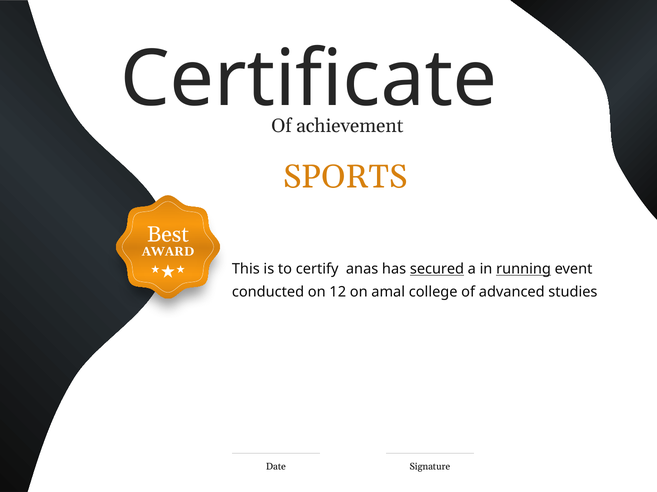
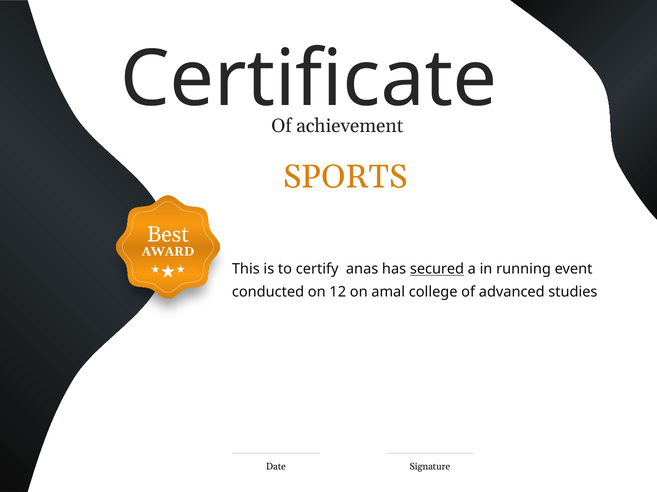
running underline: present -> none (523, 269)
